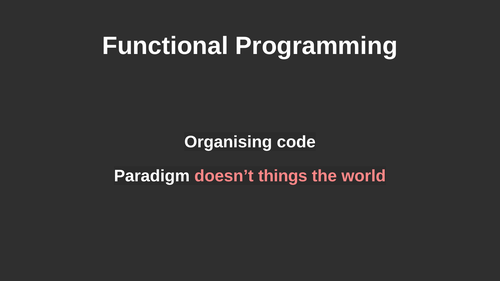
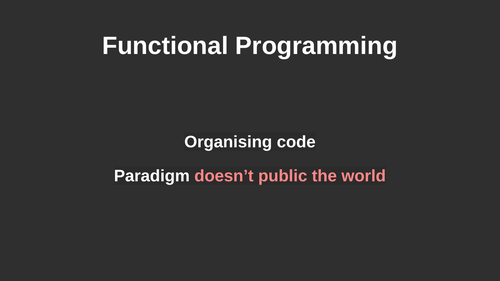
things: things -> public (283, 176)
